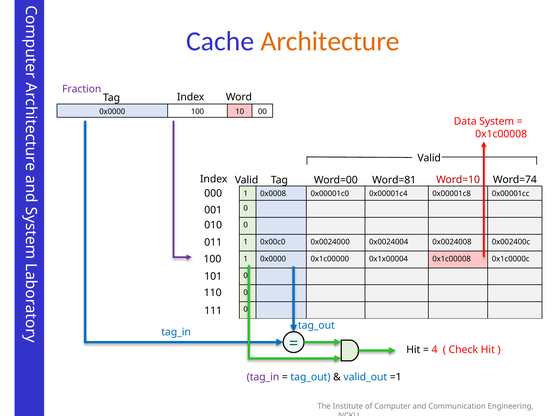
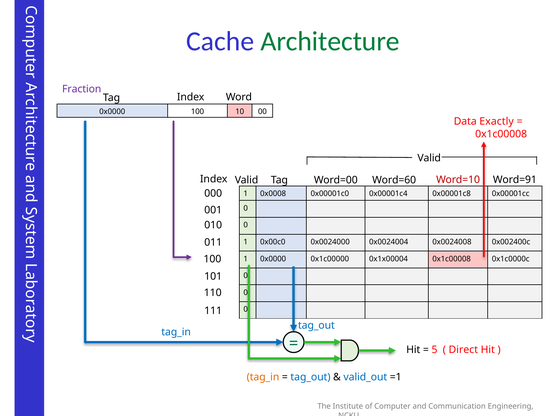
Architecture colour: orange -> green (330, 41)
System: System -> Exactly (497, 121)
Word=81: Word=81 -> Word=60 (394, 180)
Word=74: Word=74 -> Word=91 (515, 179)
4: 4 -> 5 (435, 349)
Check: Check -> Direct (463, 349)
tag_in colour: purple -> orange (263, 377)
